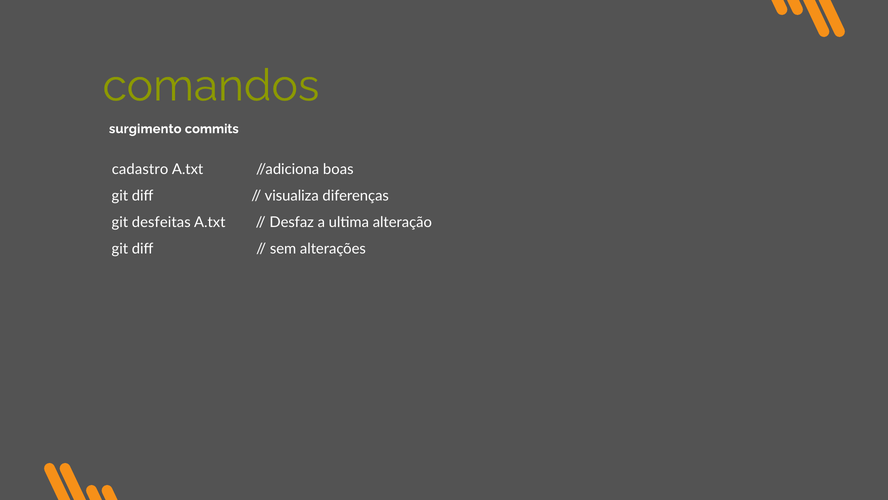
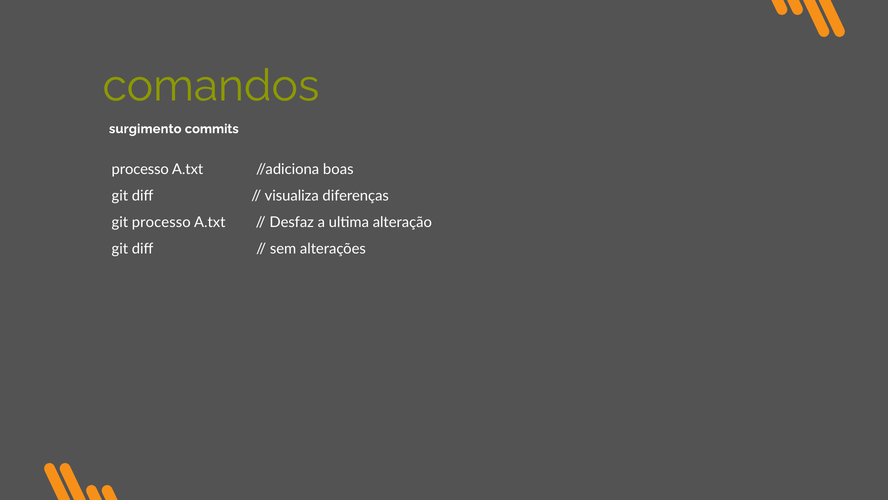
cadastro: cadastro -> processo (140, 169)
git desfeitas: desfeitas -> processo (161, 222)
